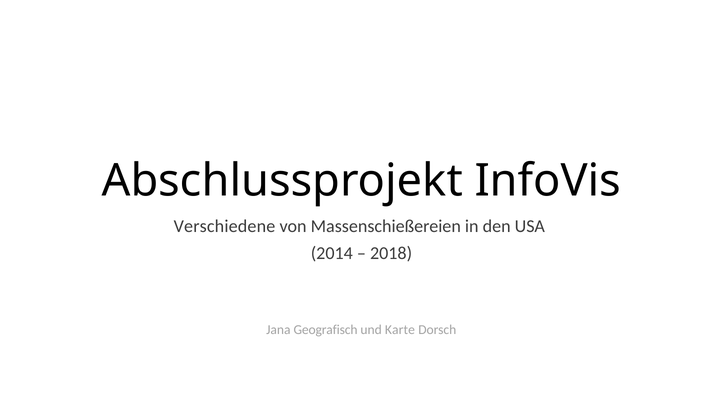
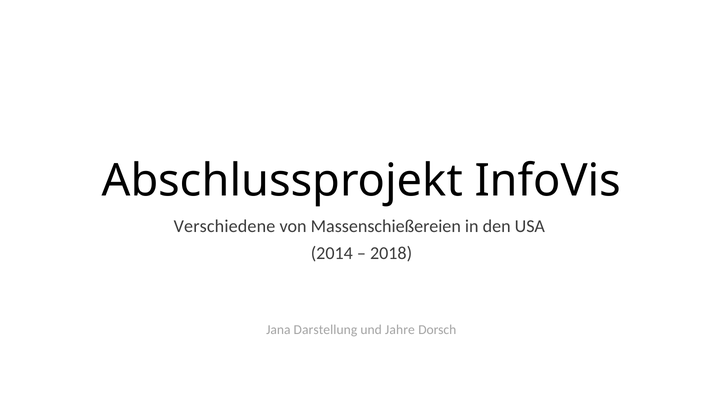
Geografisch: Geografisch -> Darstellung (325, 330)
Karte: Karte -> Jahre (400, 330)
